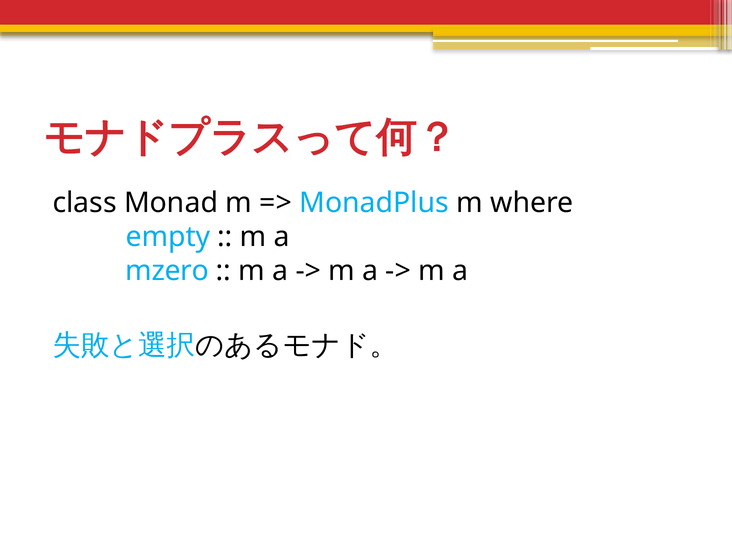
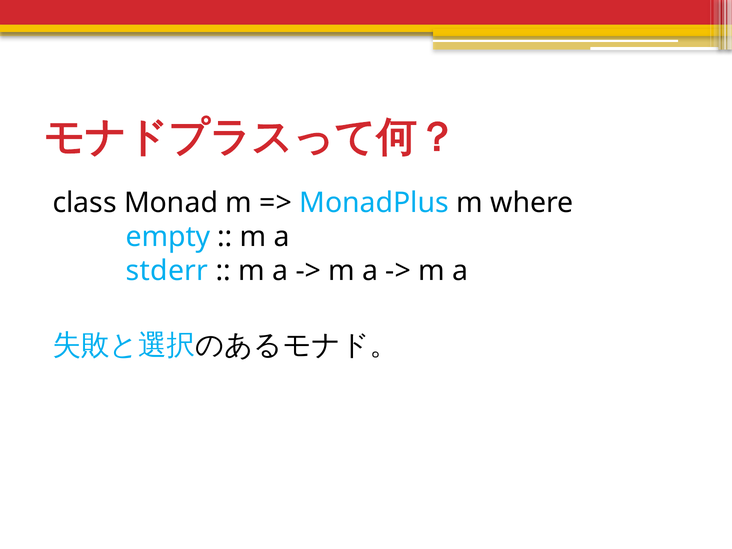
mzero: mzero -> stderr (167, 271)
